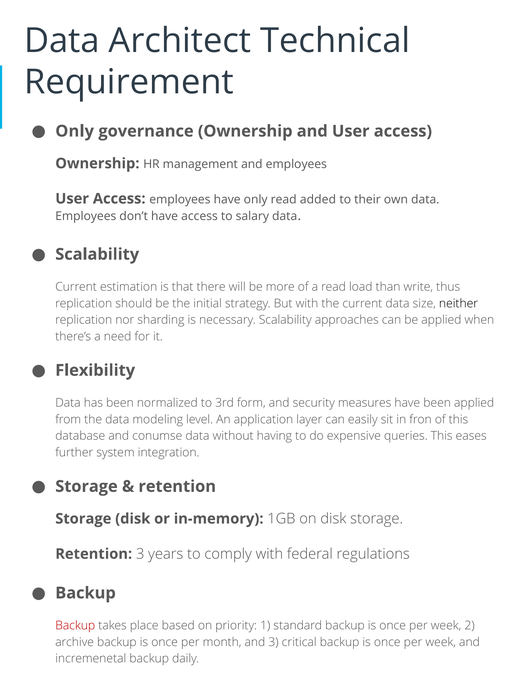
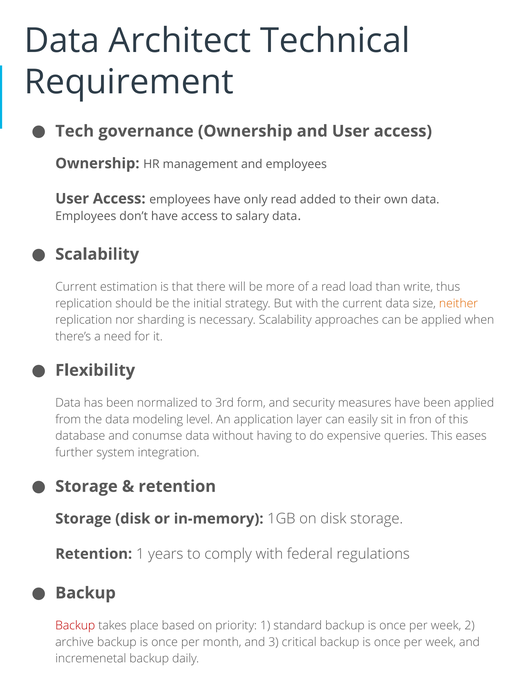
Only: Only -> Tech (75, 131)
neither colour: black -> orange (458, 304)
Retention 3: 3 -> 1 (140, 554)
